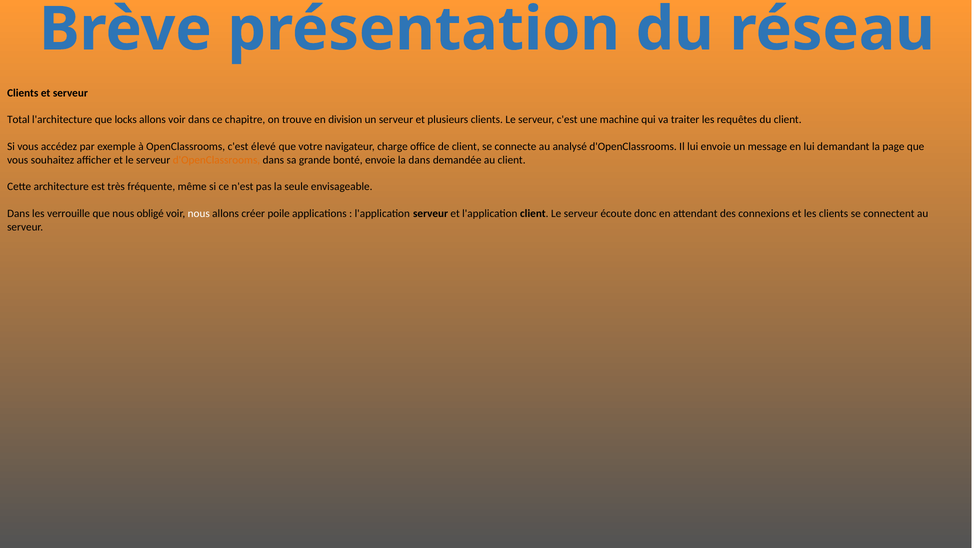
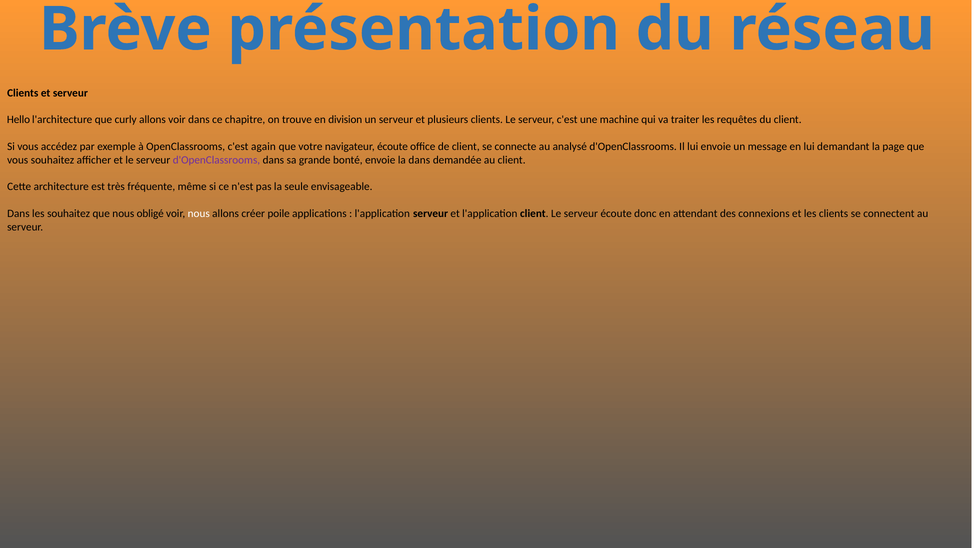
Total: Total -> Hello (18, 120)
locks: locks -> curly (126, 120)
élevé: élevé -> again (263, 147)
navigateur charge: charge -> écoute (393, 147)
d'OpenClassrooms colour: orange -> purple (217, 160)
les verrouille: verrouille -> souhaitez (69, 214)
